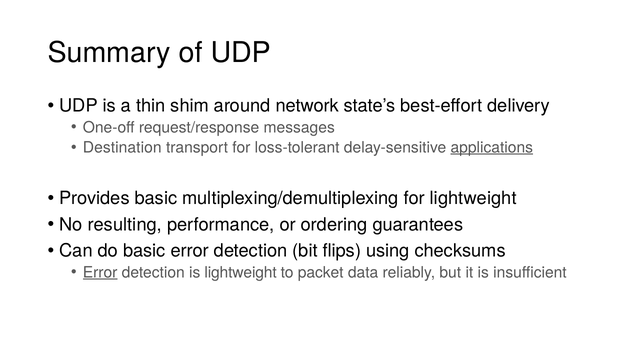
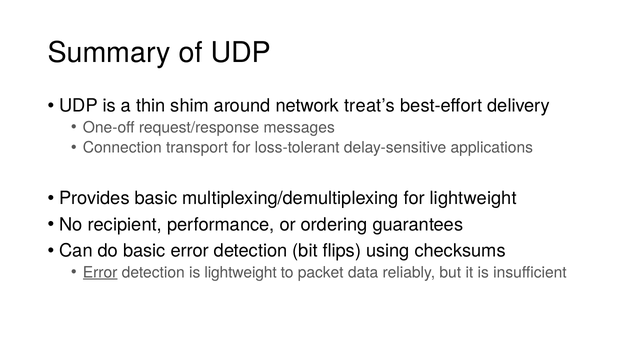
state’s: state’s -> treat’s (370, 106)
Destination: Destination -> Connection (122, 147)
applications underline: present -> none (492, 147)
resulting: resulting -> recipient (125, 224)
